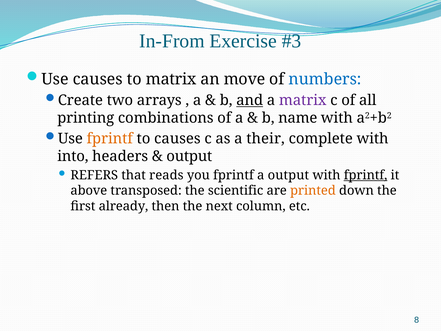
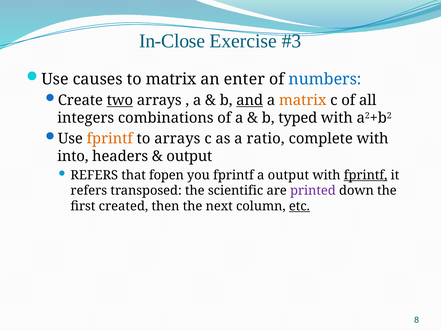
In-From: In-From -> In-Close (172, 41)
move: move -> enter (244, 79)
two underline: none -> present (120, 100)
matrix colour: purple -> orange (303, 100)
printing: printing -> integers (86, 118)
name: name -> typed (298, 118)
to causes: causes -> arrays (177, 138)
their: their -> ratio (266, 138)
reads: reads -> fopen (166, 175)
above: above -> refers (89, 191)
printed colour: orange -> purple (313, 191)
already: already -> created (123, 206)
etc underline: none -> present (299, 206)
